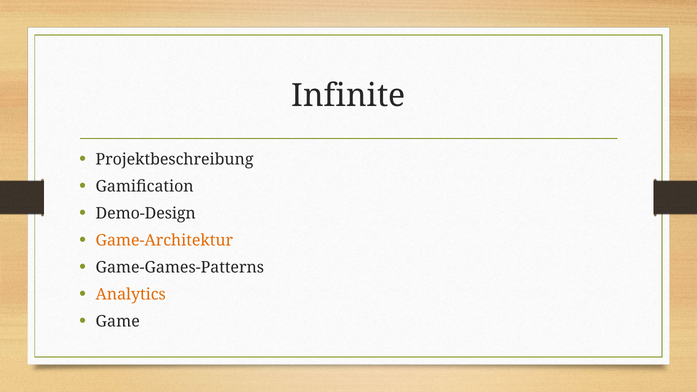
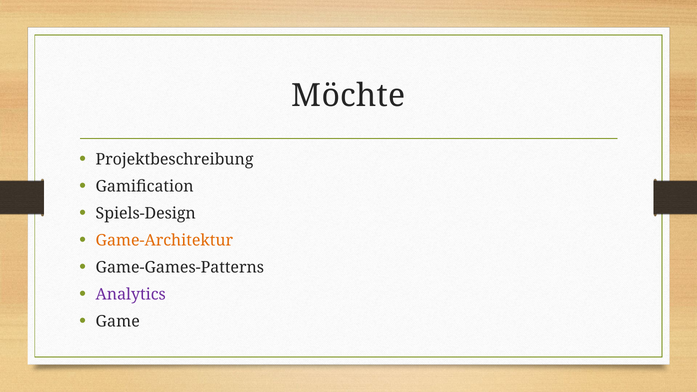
Infinite: Infinite -> Möchte (348, 96)
Demo-Design: Demo-Design -> Spiels-Design (146, 214)
Analytics colour: orange -> purple (131, 295)
